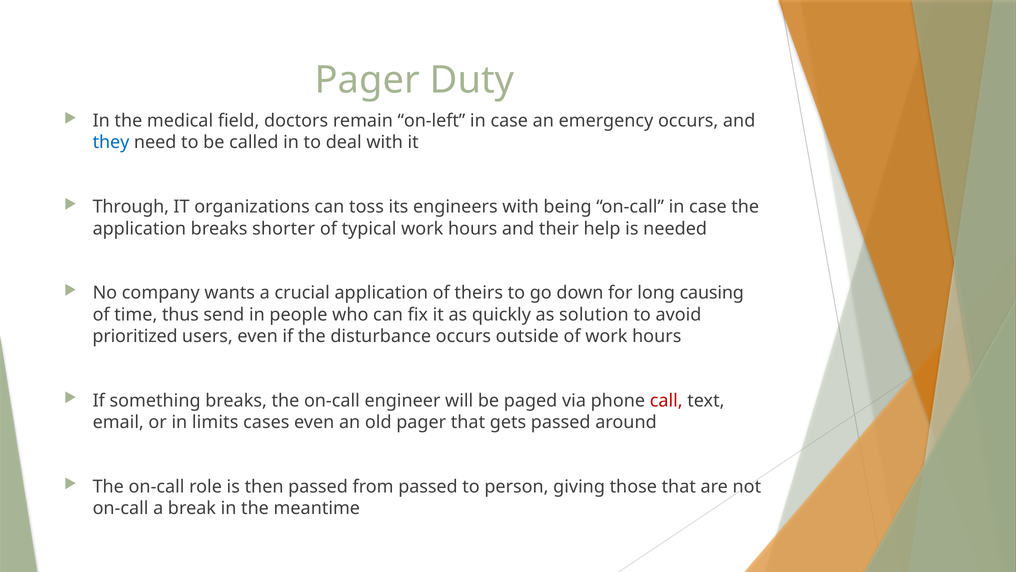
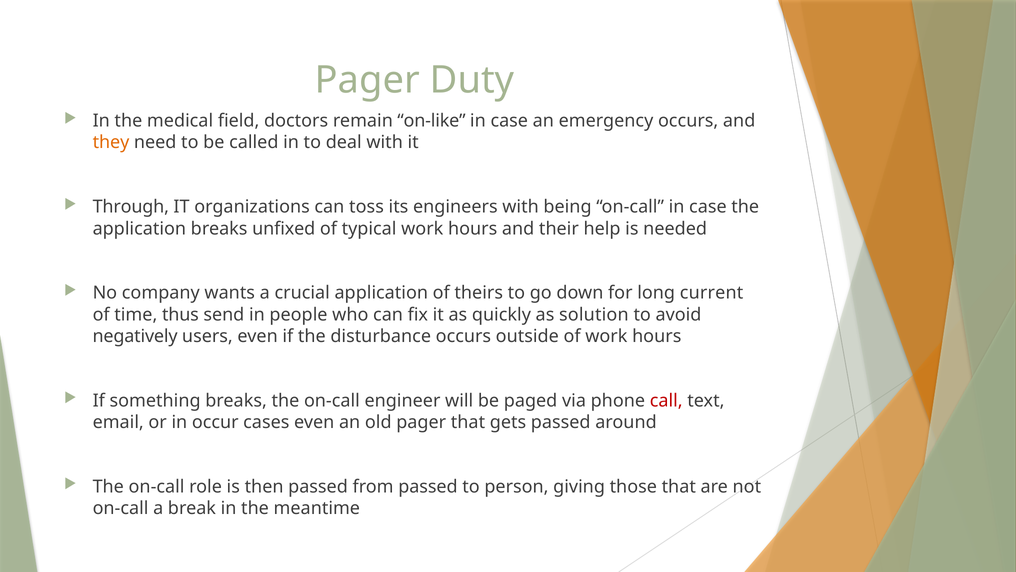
on-left: on-left -> on-like (431, 121)
they colour: blue -> orange (111, 142)
shorter: shorter -> unfixed (284, 228)
causing: causing -> current (712, 293)
prioritized: prioritized -> negatively (135, 336)
limits: limits -> occur (215, 422)
